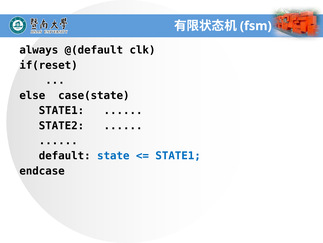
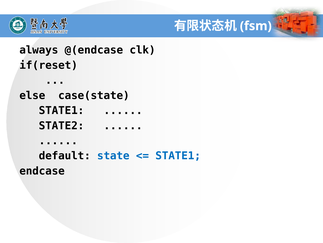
@(default: @(default -> @(endcase (94, 50)
